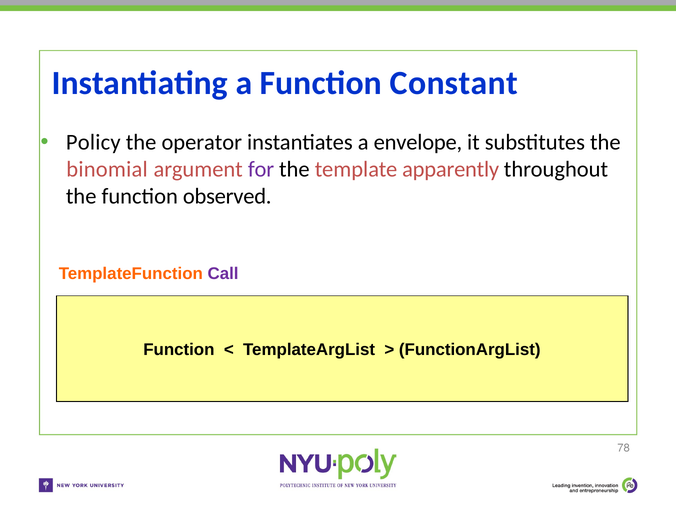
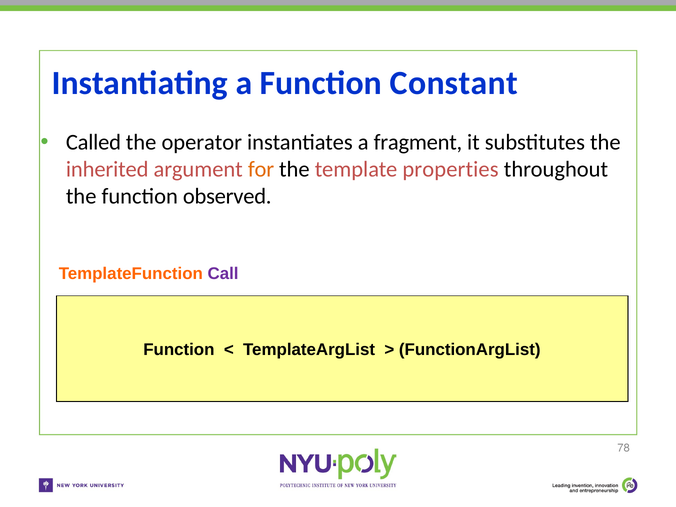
Policy: Policy -> Called (93, 142)
envelope: envelope -> fragment (418, 142)
binomial: binomial -> inherited (107, 169)
for colour: purple -> orange (261, 169)
apparently: apparently -> properties (450, 169)
